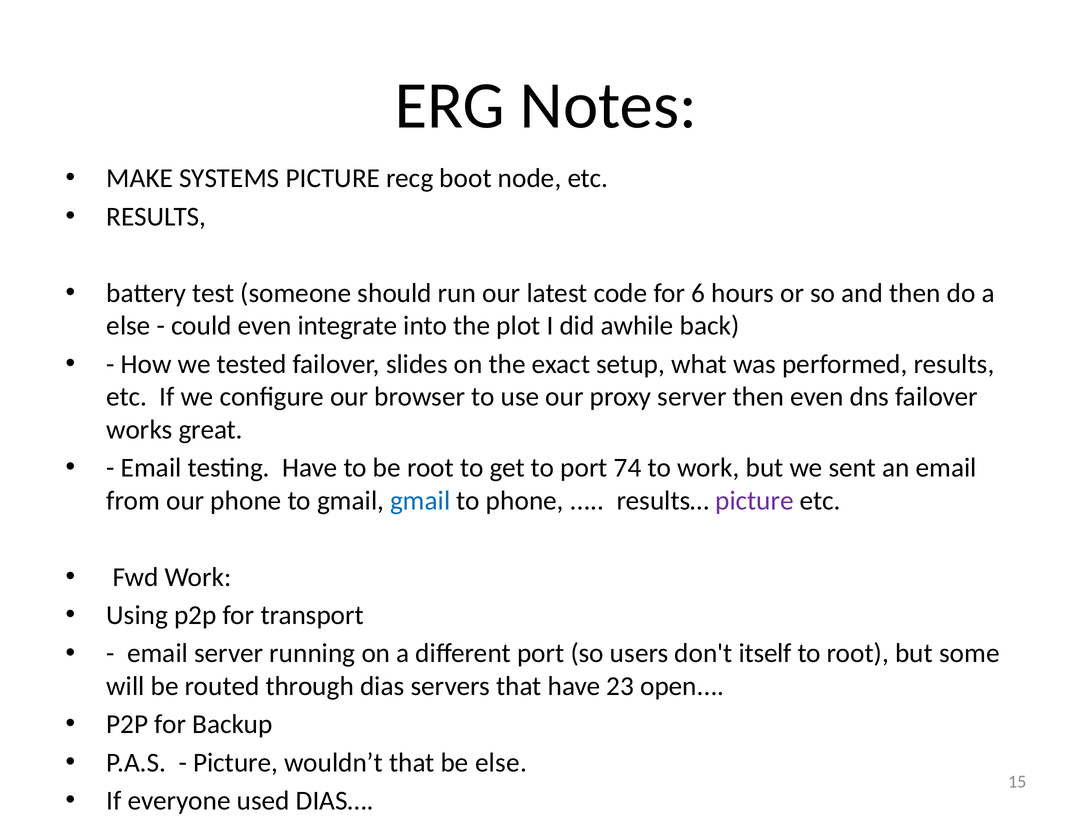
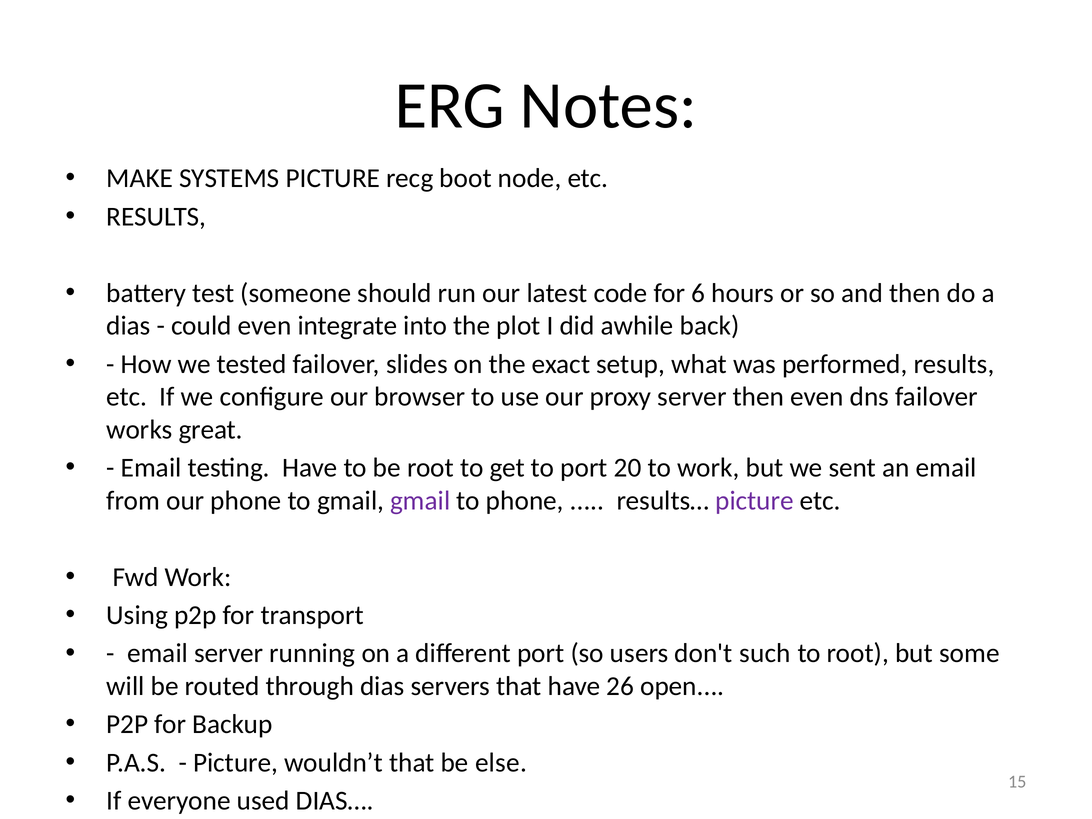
else: else -> dias (129, 326)
74: 74 -> 20 (628, 468)
gmail colour: blue -> purple (420, 501)
itself: itself -> such (765, 653)
23: 23 -> 26 (620, 686)
